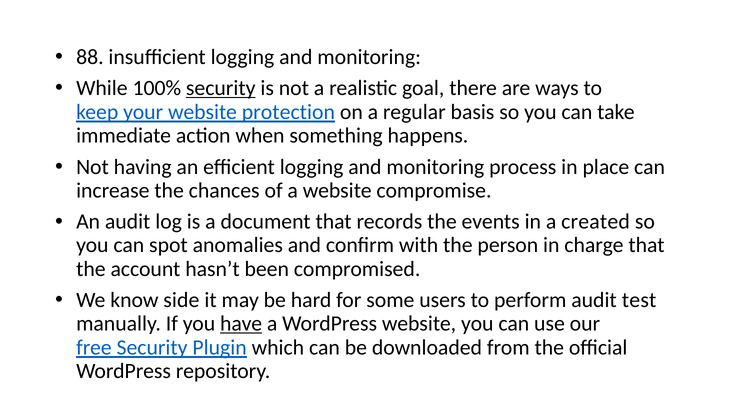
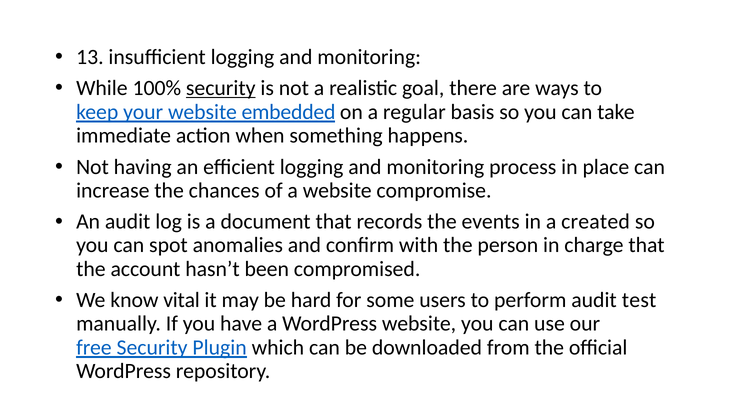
88: 88 -> 13 (90, 57)
protection: protection -> embedded (288, 112)
side: side -> vital (182, 300)
have underline: present -> none (241, 323)
